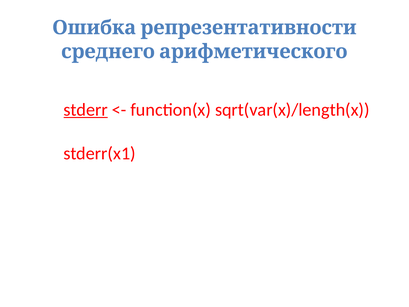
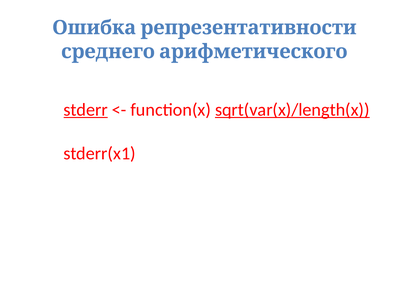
sqrt(var(x)/length(x underline: none -> present (292, 110)
